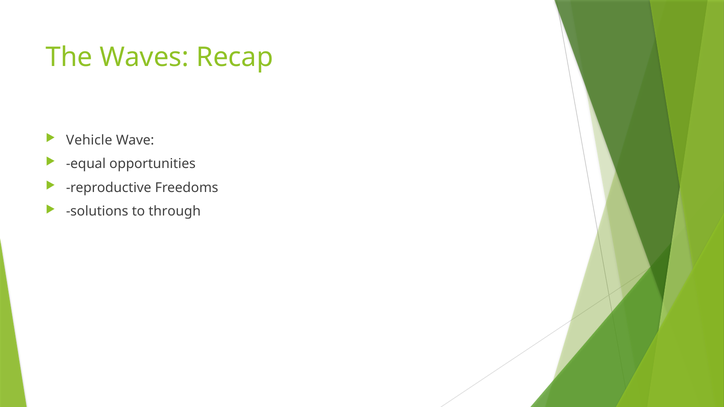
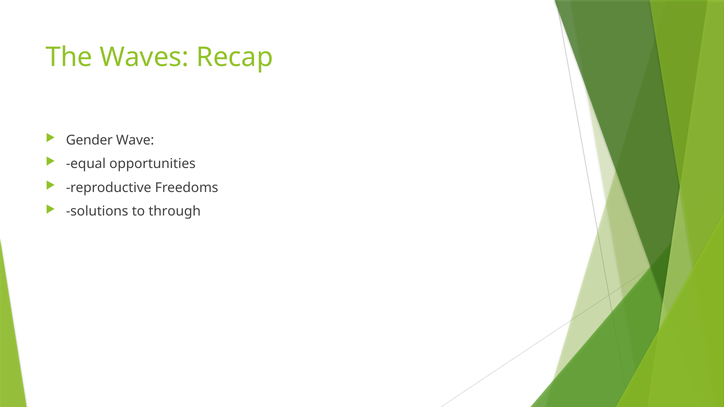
Vehicle: Vehicle -> Gender (89, 140)
